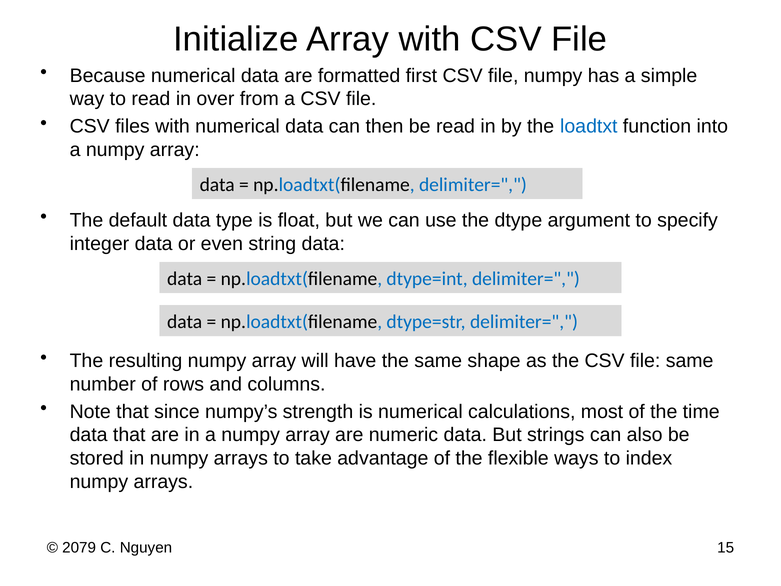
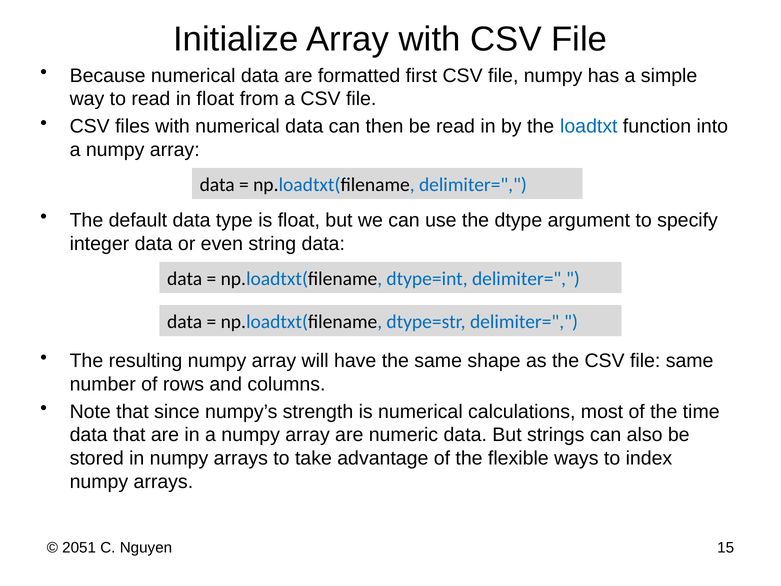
in over: over -> float (215, 99)
2079: 2079 -> 2051 (79, 547)
